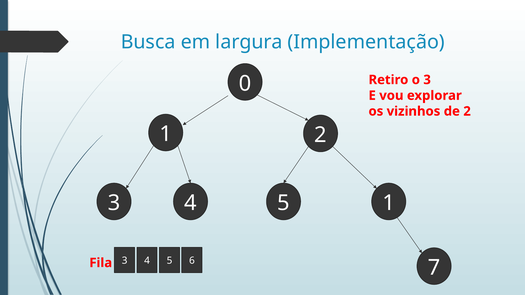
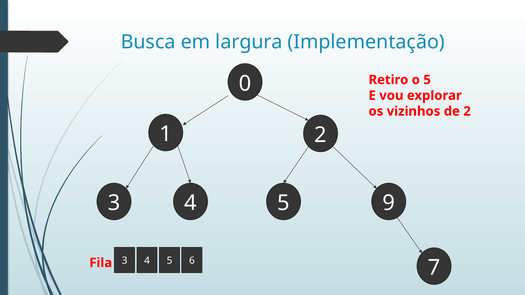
o 3: 3 -> 5 (427, 80)
5 1: 1 -> 9 (389, 203)
